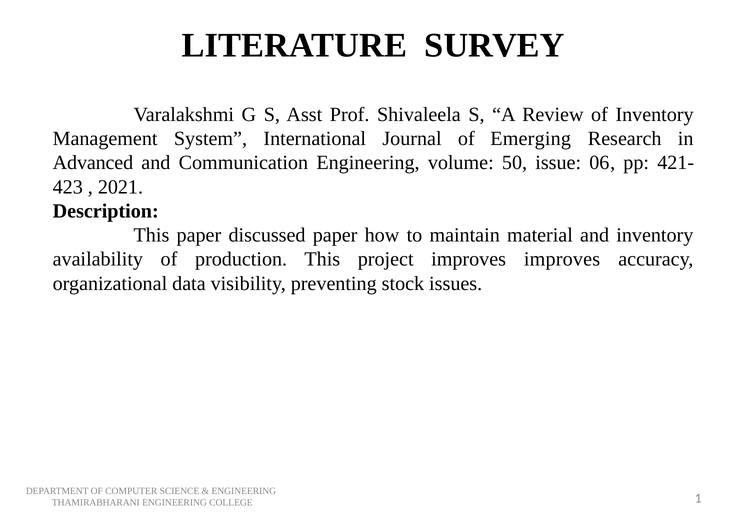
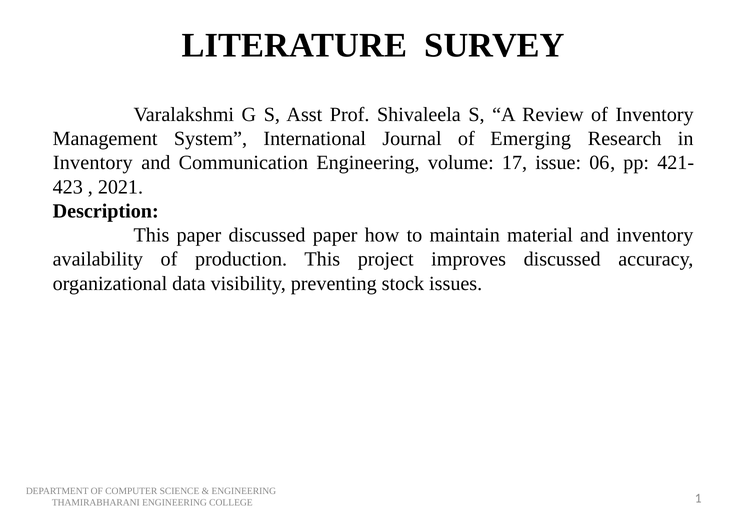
Advanced: Advanced -> Inventory (93, 163)
50: 50 -> 17 (515, 163)
improves improves: improves -> discussed (562, 259)
